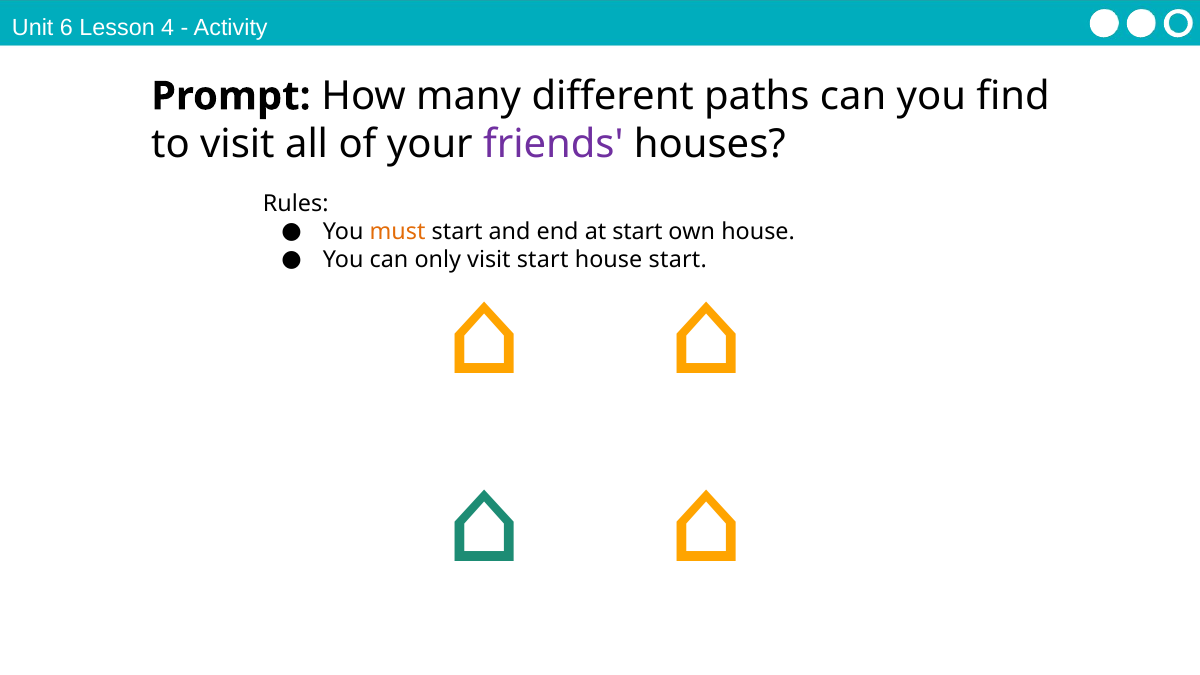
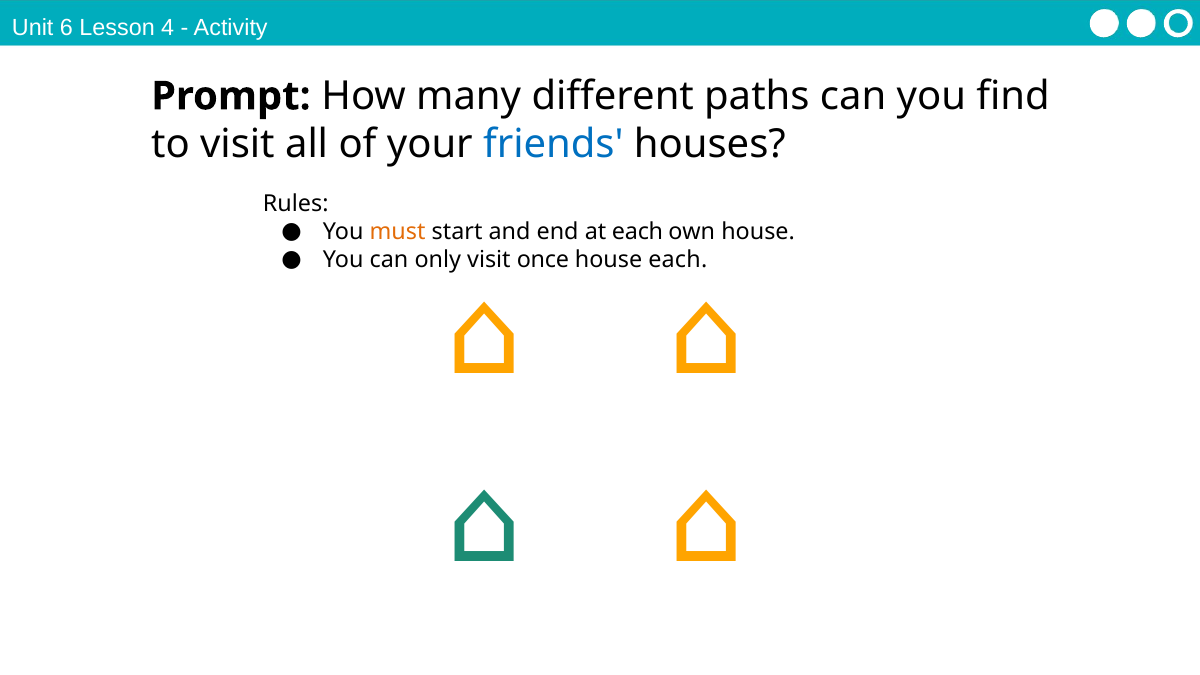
friends colour: purple -> blue (553, 144)
at start: start -> each (638, 232)
visit start: start -> once (543, 260)
house start: start -> each (678, 260)
